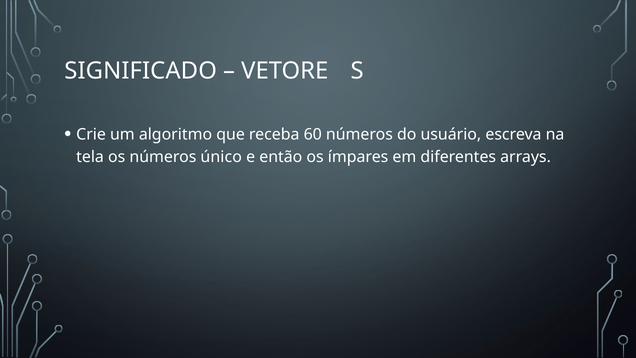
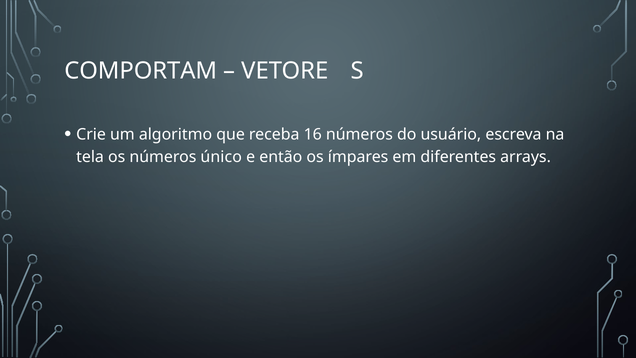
SIGNIFICADO: SIGNIFICADO -> COMPORTAM (141, 71)
60: 60 -> 16 (313, 134)
